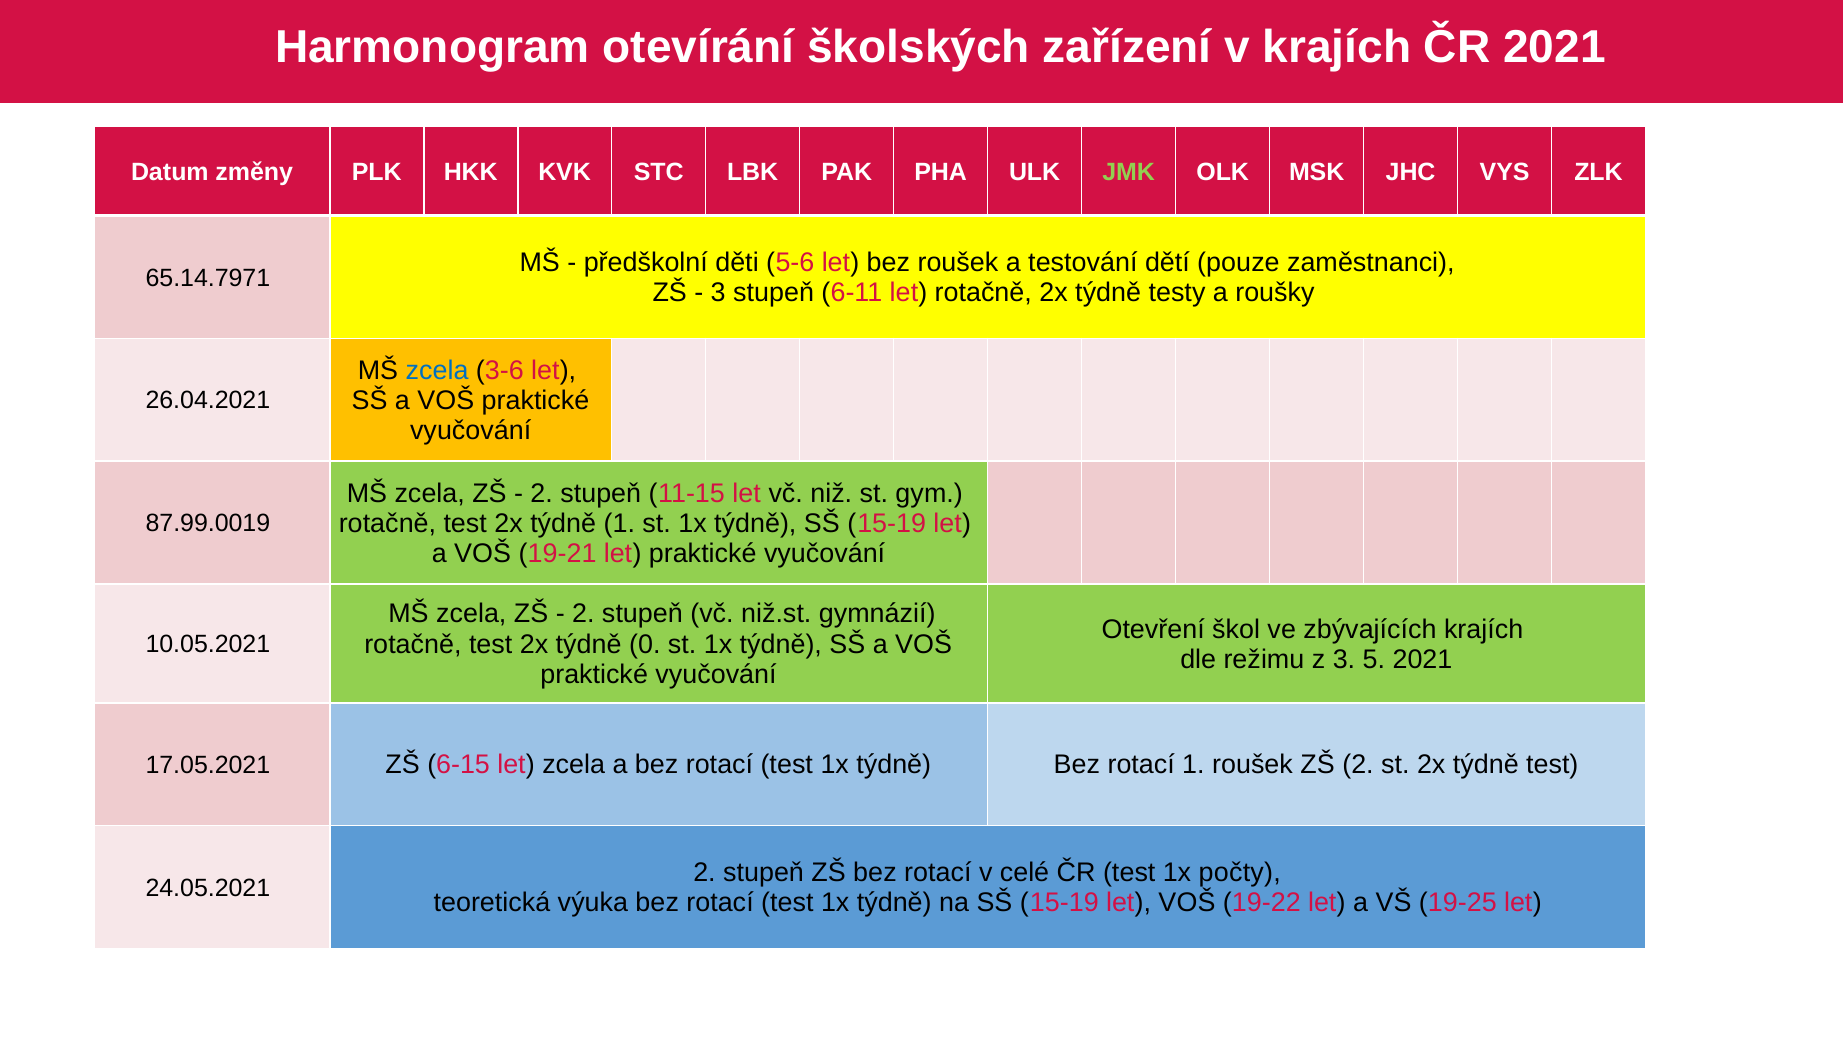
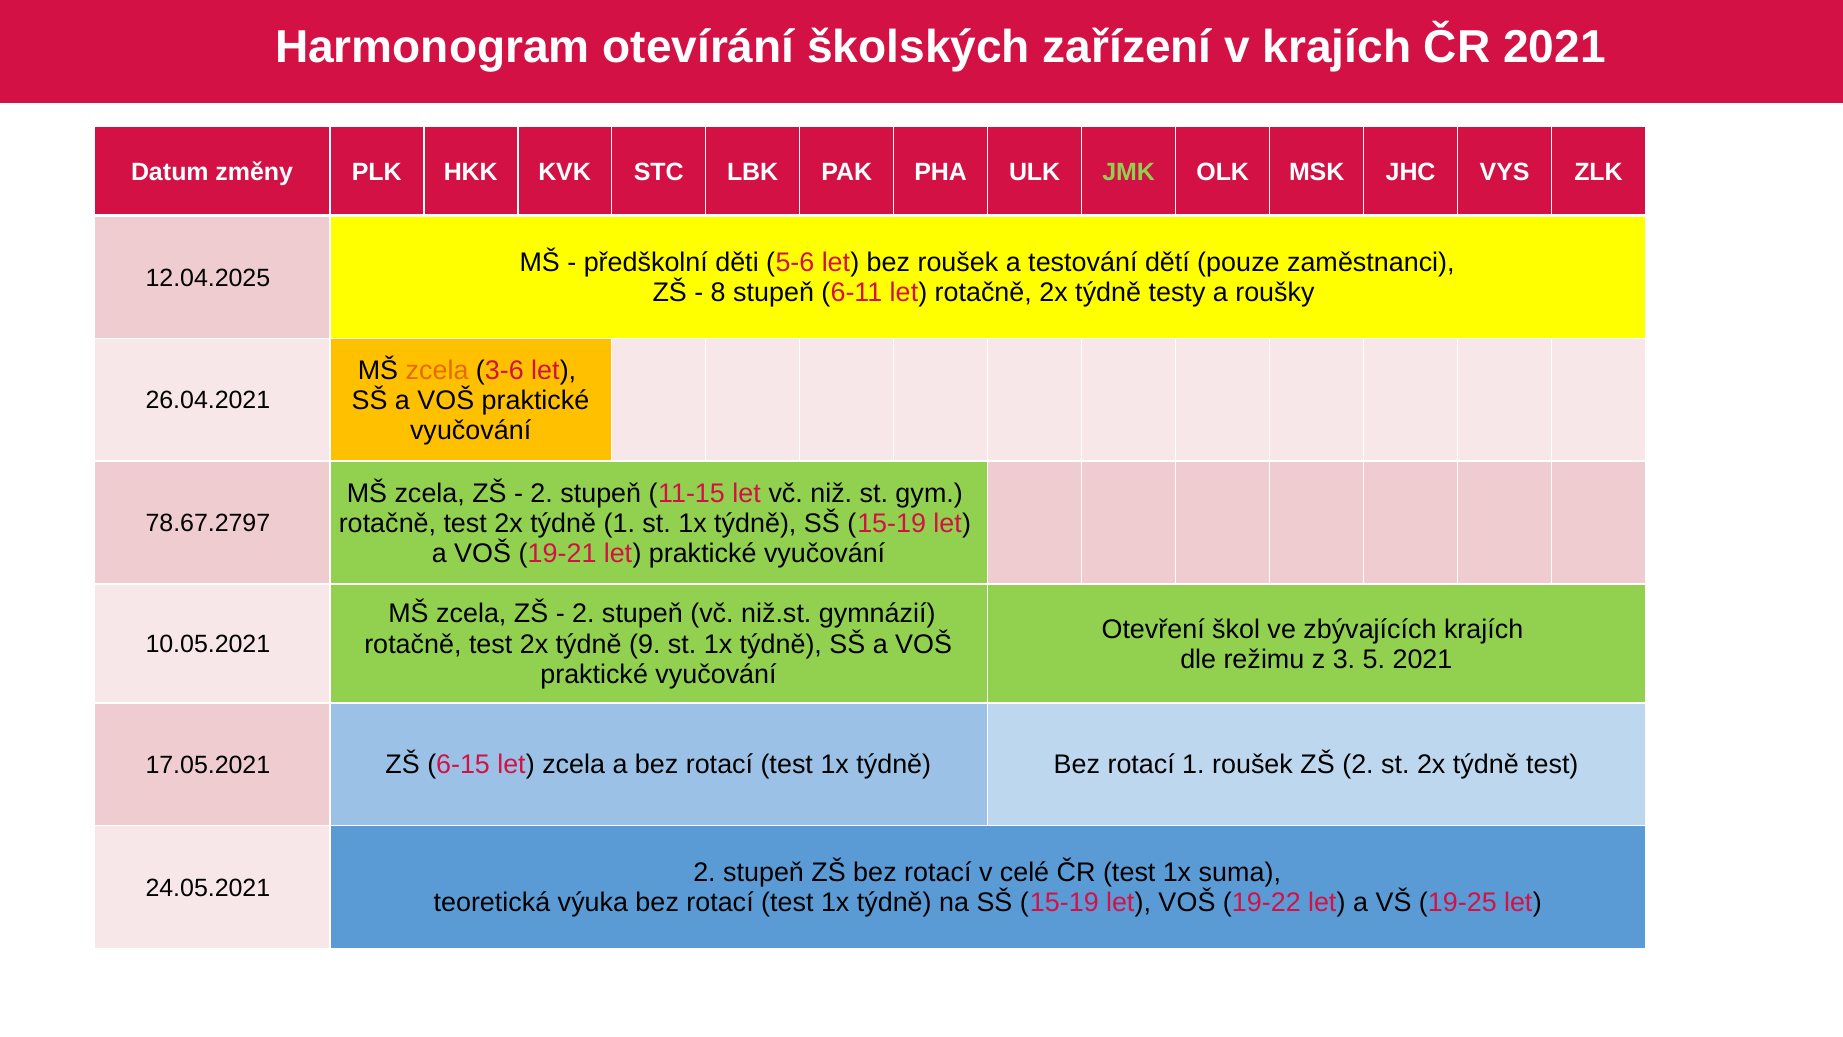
65.14.7971: 65.14.7971 -> 12.04.2025 (208, 278)
3: 3 -> 8 (718, 293)
zcela colour: blue -> orange (437, 370)
87.99.0019: 87.99.0019 -> 78.67.2797 (208, 523)
0: 0 -> 9 (645, 644)
počty: počty -> suma (1240, 872)
